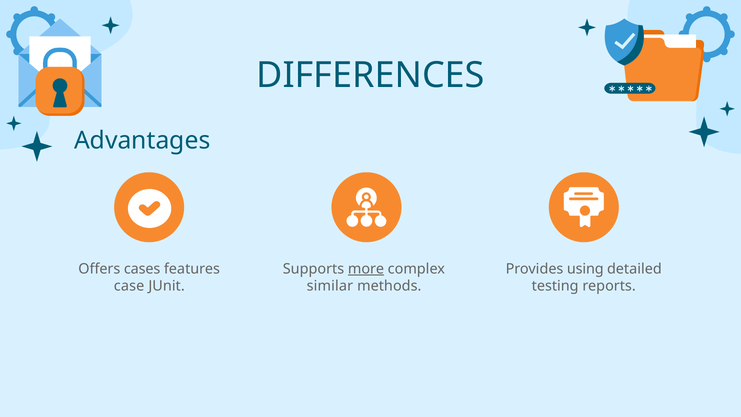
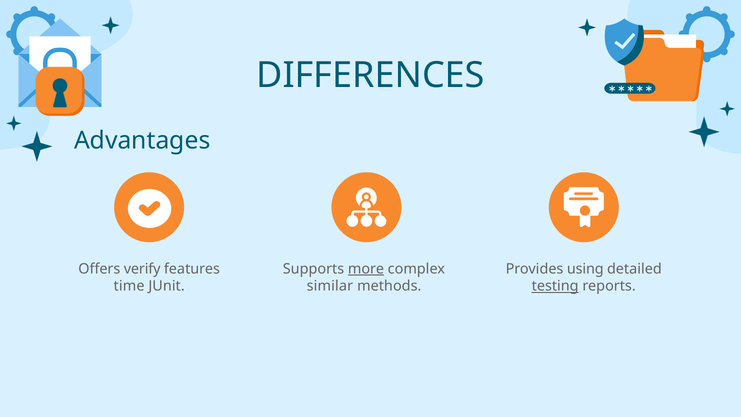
cases: cases -> verify (142, 269)
case: case -> time (129, 286)
testing underline: none -> present (555, 286)
